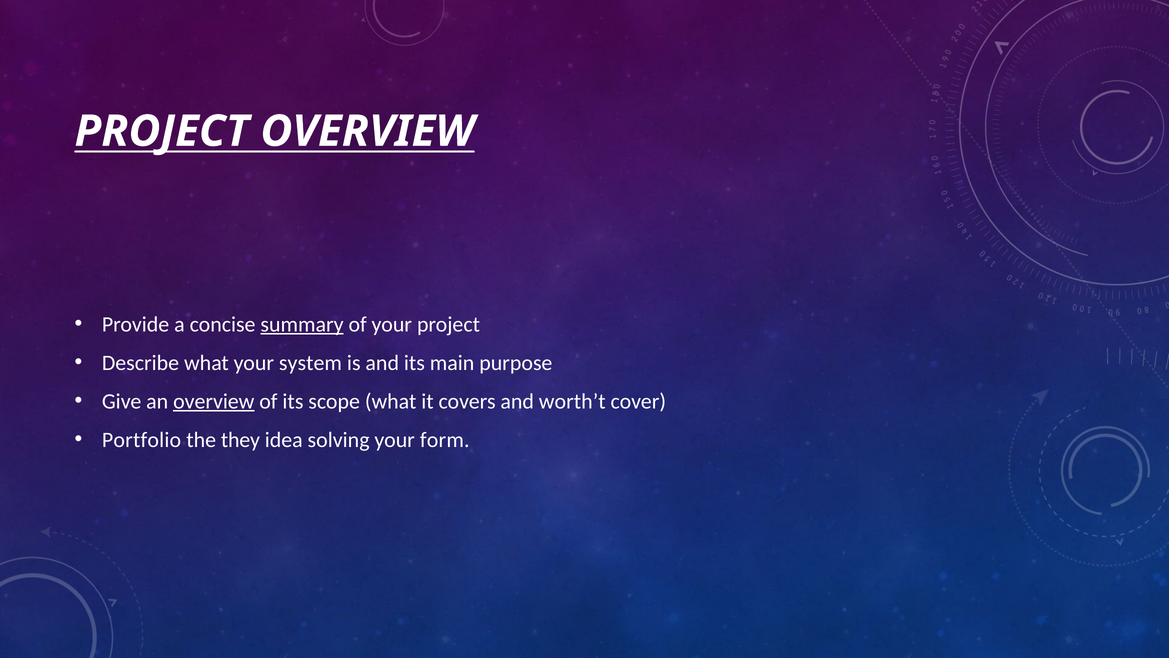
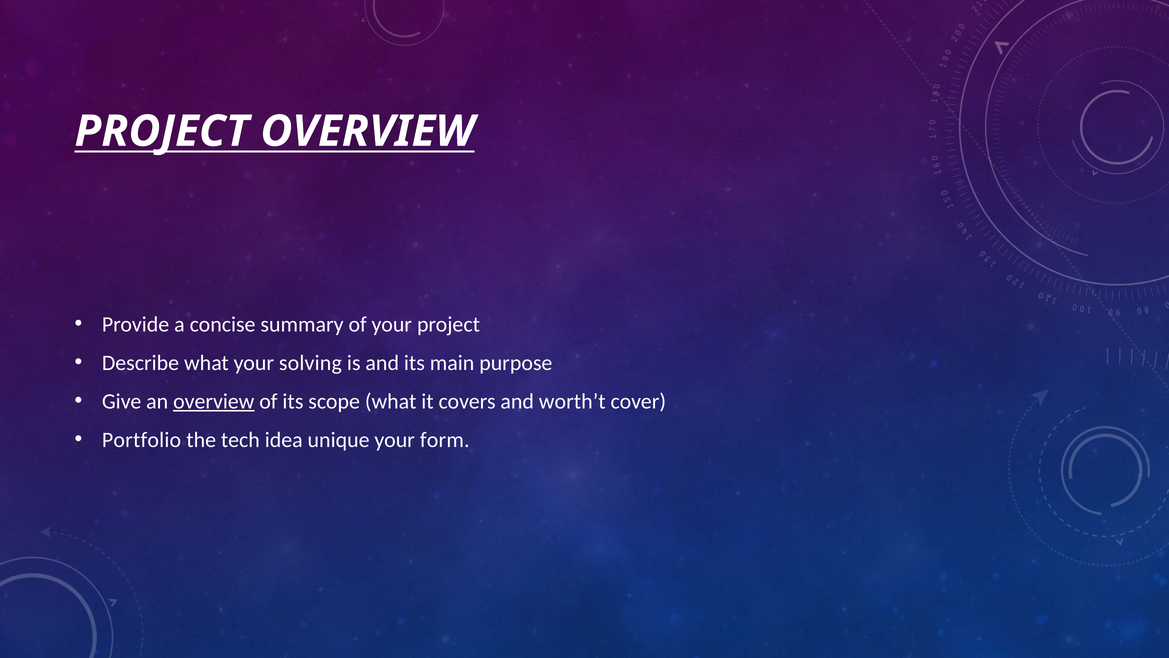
summary underline: present -> none (302, 324)
system: system -> solving (310, 363)
they: they -> tech (240, 440)
solving: solving -> unique (339, 440)
